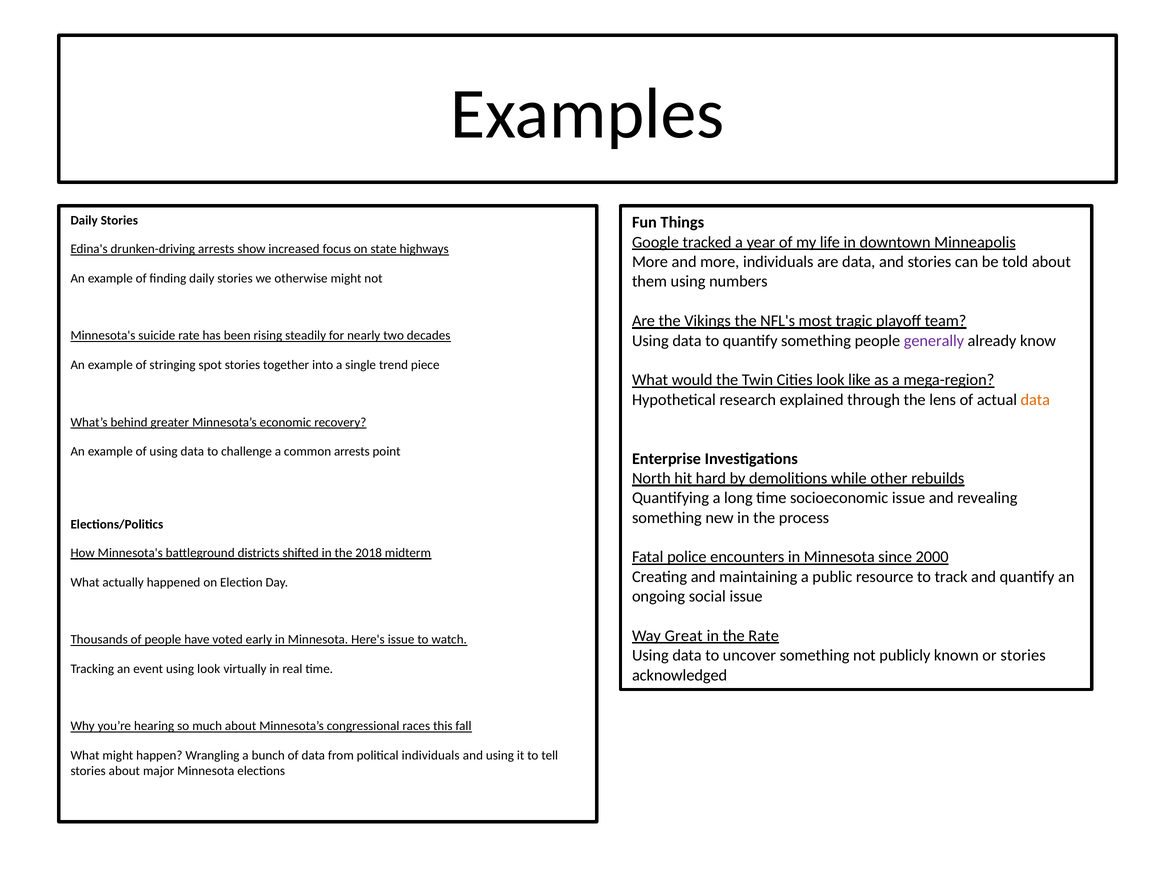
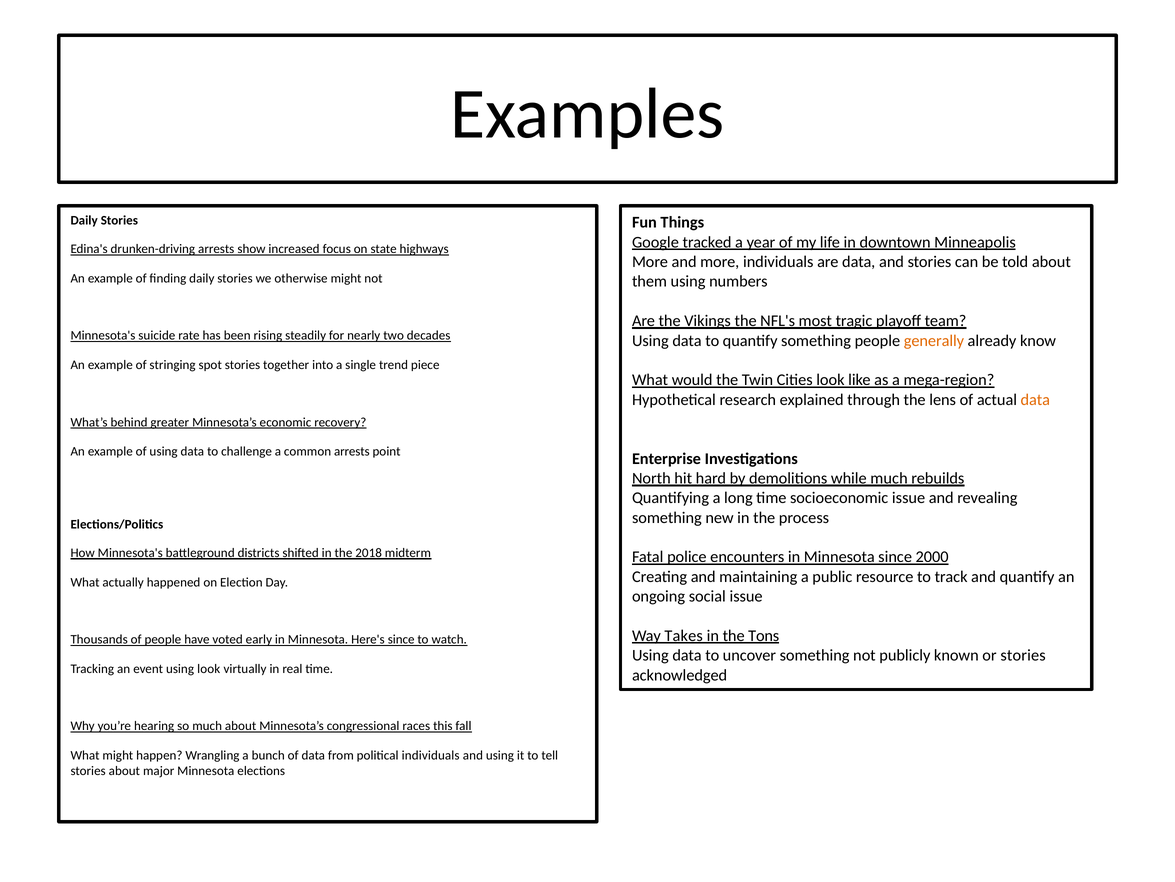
generally colour: purple -> orange (934, 340)
while other: other -> much (889, 478)
Great: Great -> Takes (684, 635)
the Rate: Rate -> Tons (764, 635)
Here's issue: issue -> since (401, 639)
